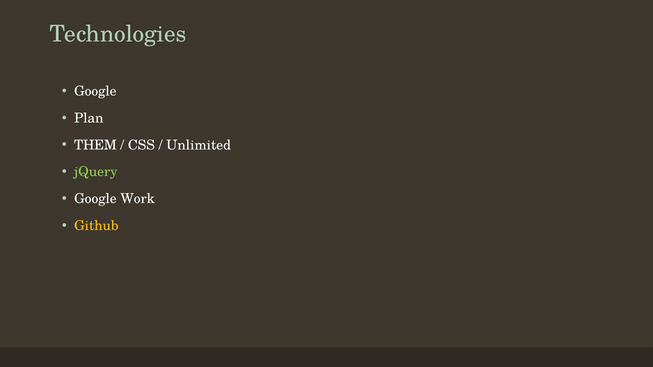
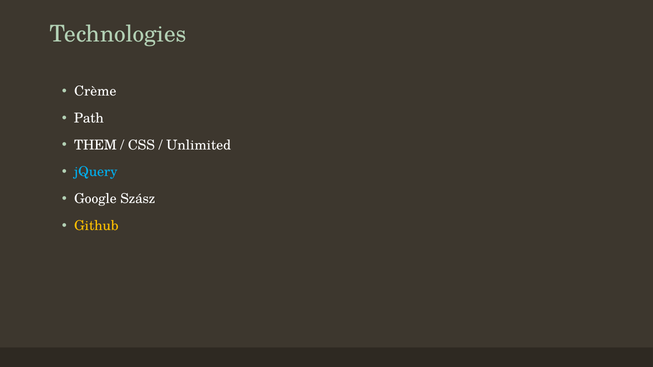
Google: Google -> Crème (95, 91)
Plan: Plan -> Path (89, 118)
jQuery colour: light green -> light blue (96, 172)
Work: Work -> Szász (138, 199)
